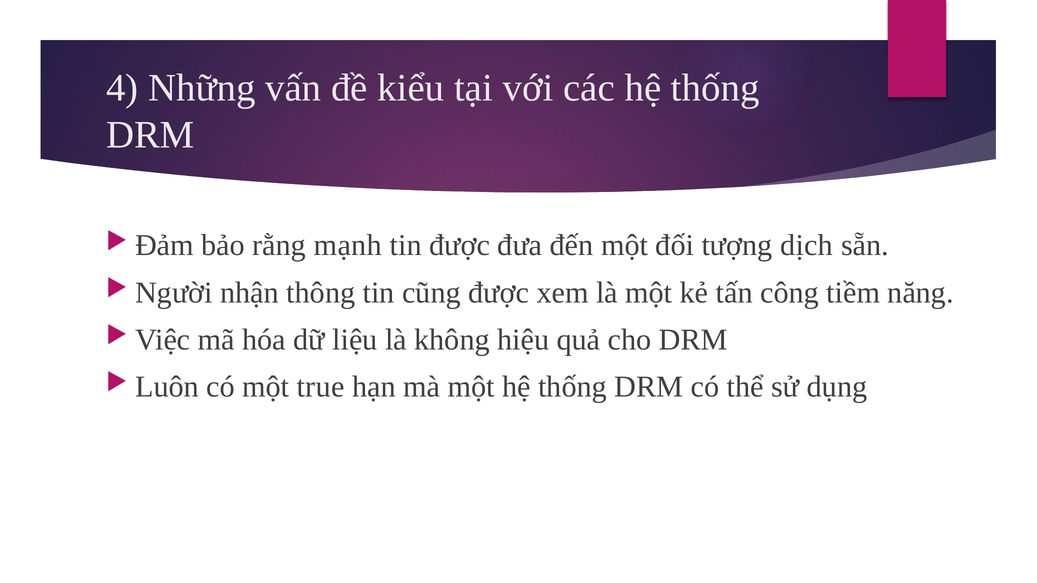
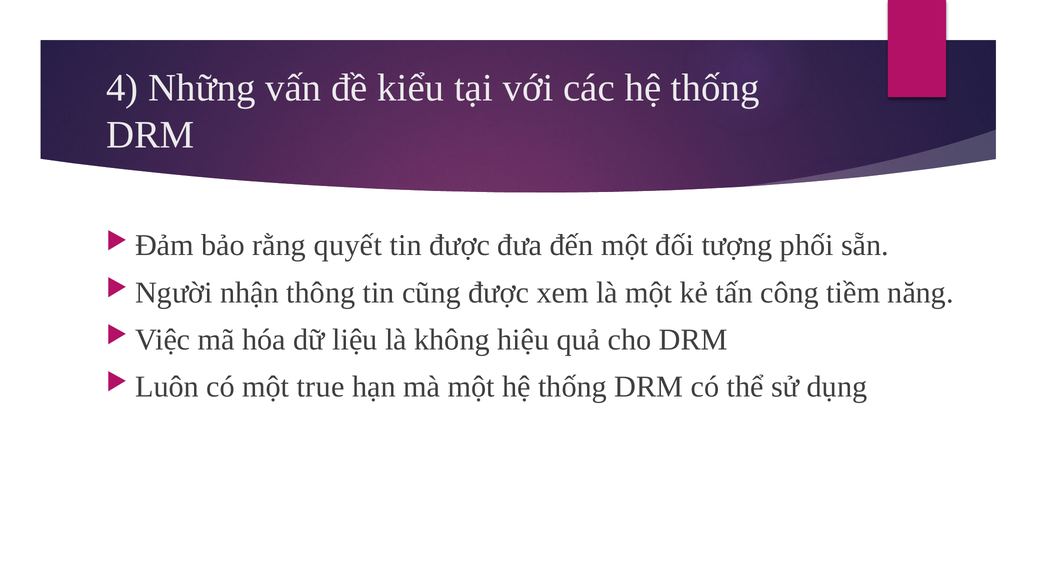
mạnh: mạnh -> quyết (348, 246)
dịch: dịch -> phối (807, 246)
